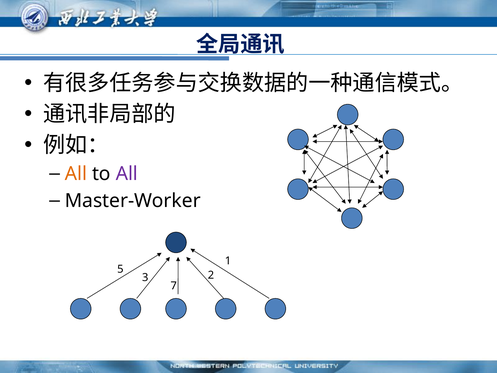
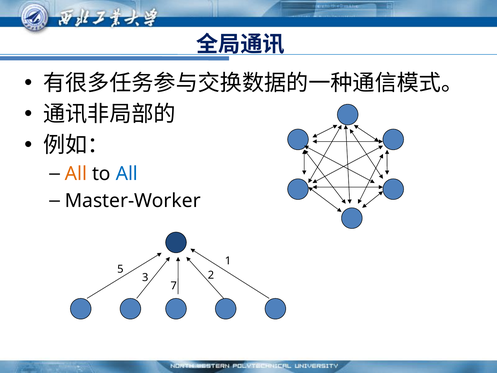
All colour: purple -> blue (127, 174)
